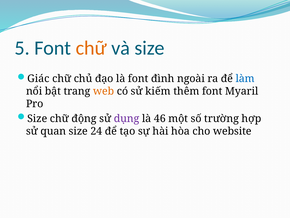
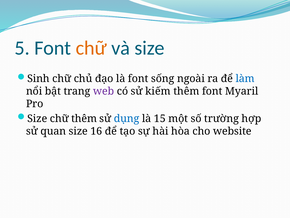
Giác: Giác -> Sinh (38, 79)
đình: đình -> sống (163, 79)
web colour: orange -> purple (104, 91)
chữ động: động -> thêm (84, 118)
dụng colour: purple -> blue (127, 118)
46: 46 -> 15 (160, 118)
24: 24 -> 16 (96, 131)
